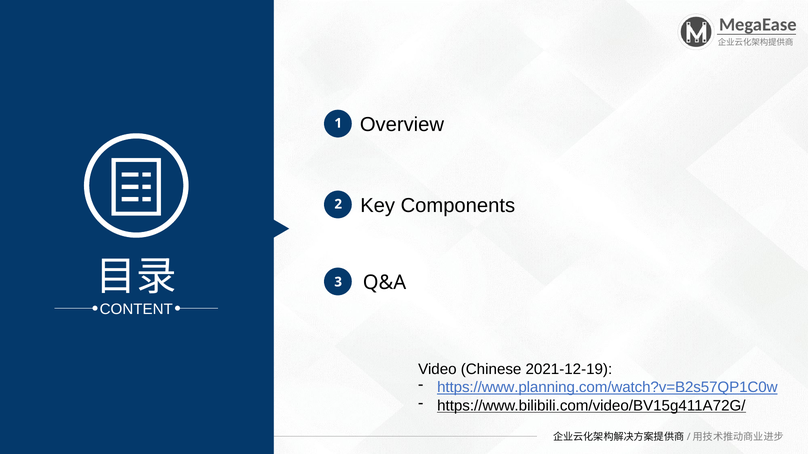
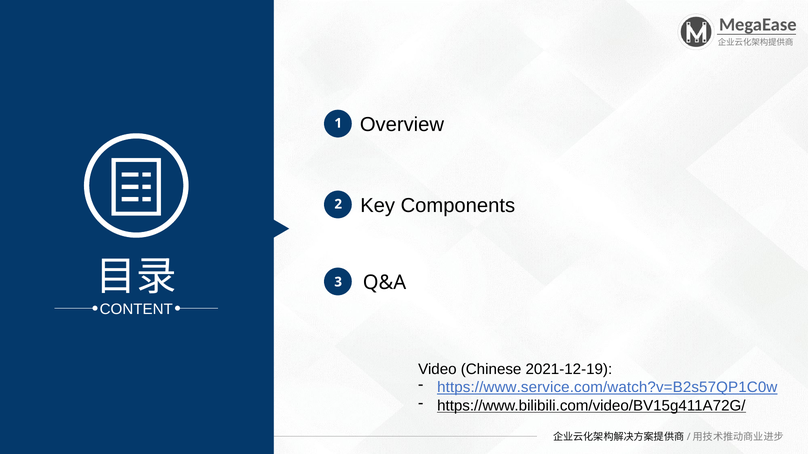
https://www.planning.com/watch?v=B2s57QP1C0w: https://www.planning.com/watch?v=B2s57QP1C0w -> https://www.service.com/watch?v=B2s57QP1C0w (607, 388)
